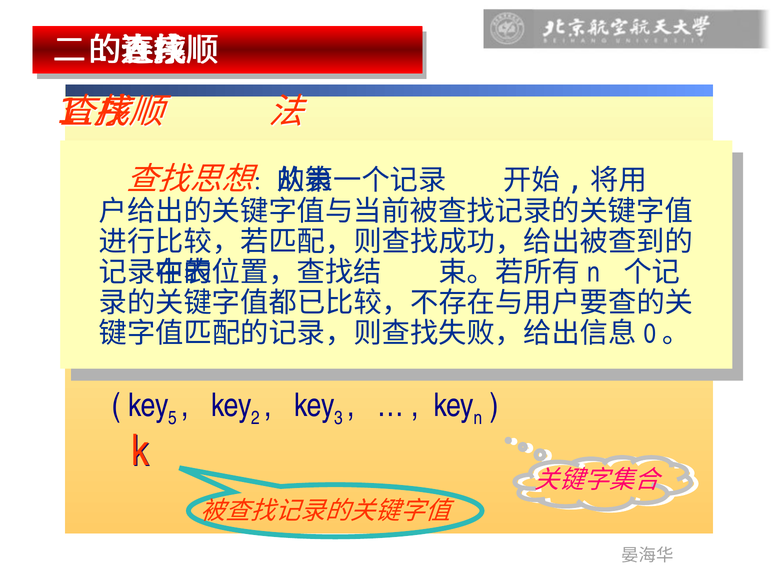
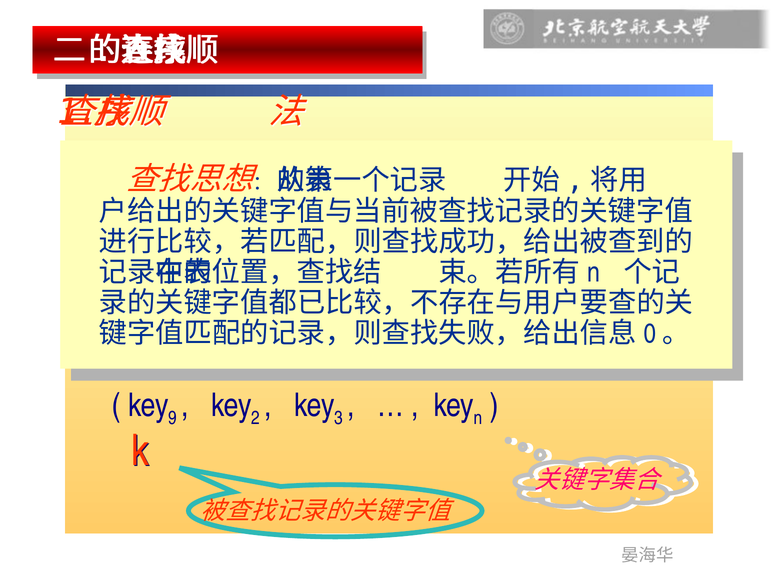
5: 5 -> 9 (173, 418)
